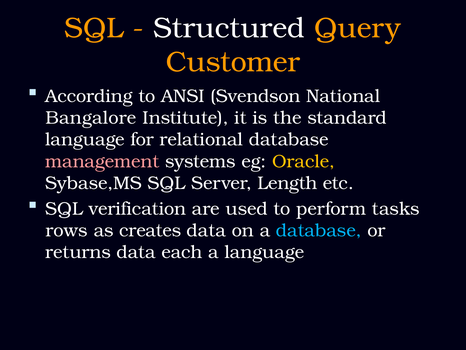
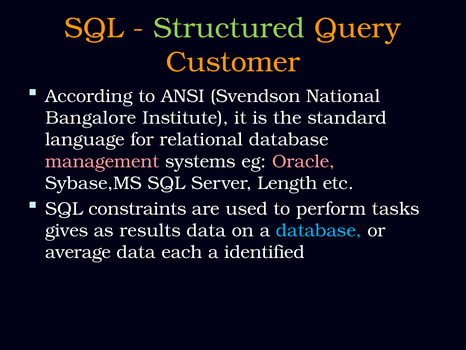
Structured colour: white -> light green (229, 28)
Oracle colour: yellow -> pink (304, 161)
verification: verification -> constraints (137, 208)
rows: rows -> gives (67, 230)
creates: creates -> results (150, 230)
returns: returns -> average (78, 252)
a language: language -> identified (264, 252)
